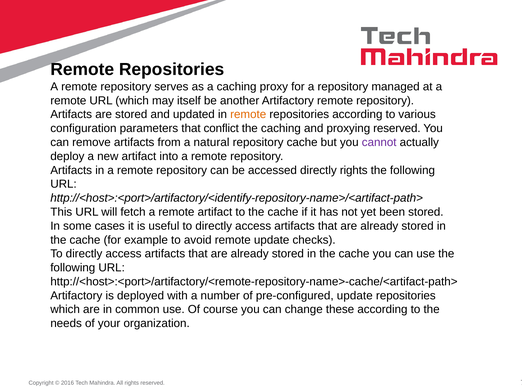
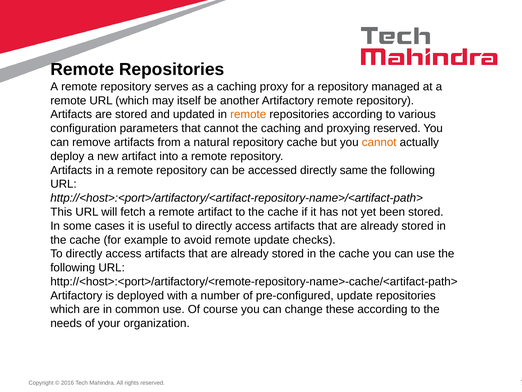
that conflict: conflict -> cannot (221, 128)
cannot colour: purple -> orange (379, 142)
directly rights: rights -> same (354, 170)
http://<host>:<port>/artifactory/<identify-repository-name>/<artifact-path>: http://<host>:<port>/artifactory/<identify-repository-name>/<artifact-path> -> http://<host>:<port>/artifactory/<artifact-repository-name>/<artifact-path> (237, 198)
